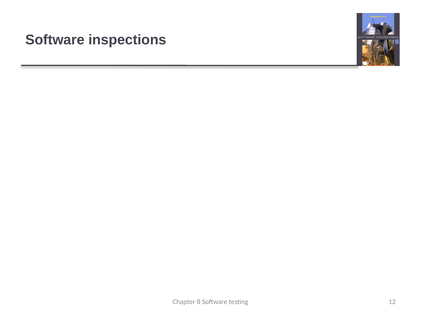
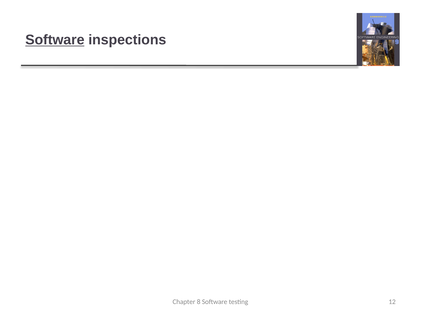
Software underline: none -> present (55, 40)
